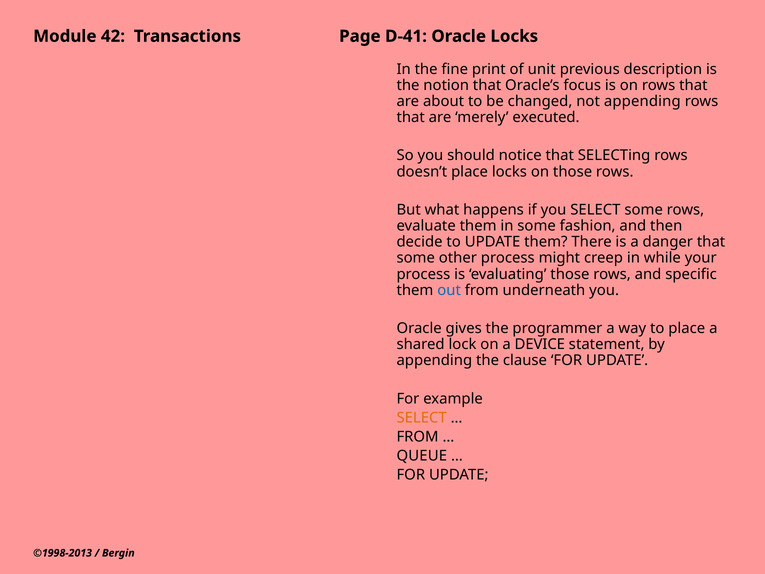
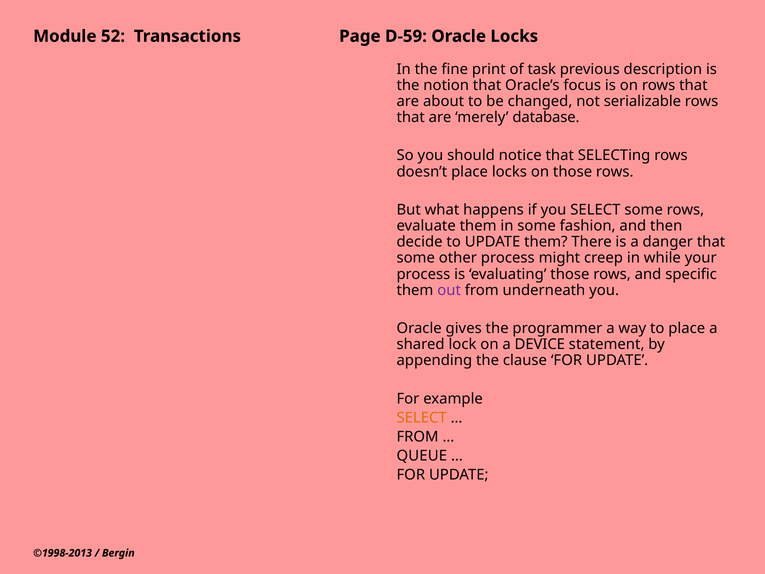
42: 42 -> 52 (113, 36)
D-41: D-41 -> D-59 (406, 36)
unit: unit -> task (542, 69)
not appending: appending -> serializable (642, 101)
executed: executed -> database (546, 117)
out colour: blue -> purple (449, 290)
